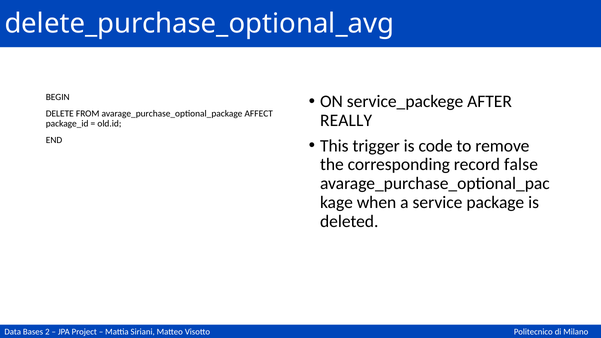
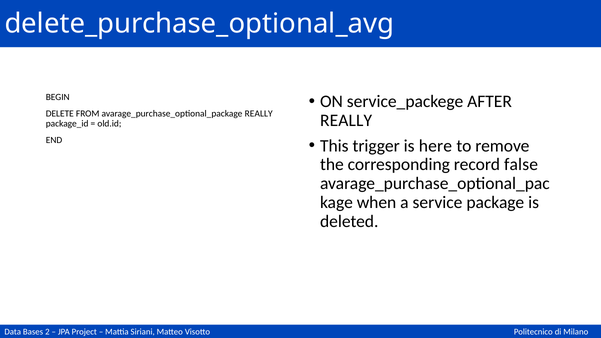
avarage_purchase_optional_package AFFECT: AFFECT -> REALLY (259, 114)
code: code -> here (435, 146)
